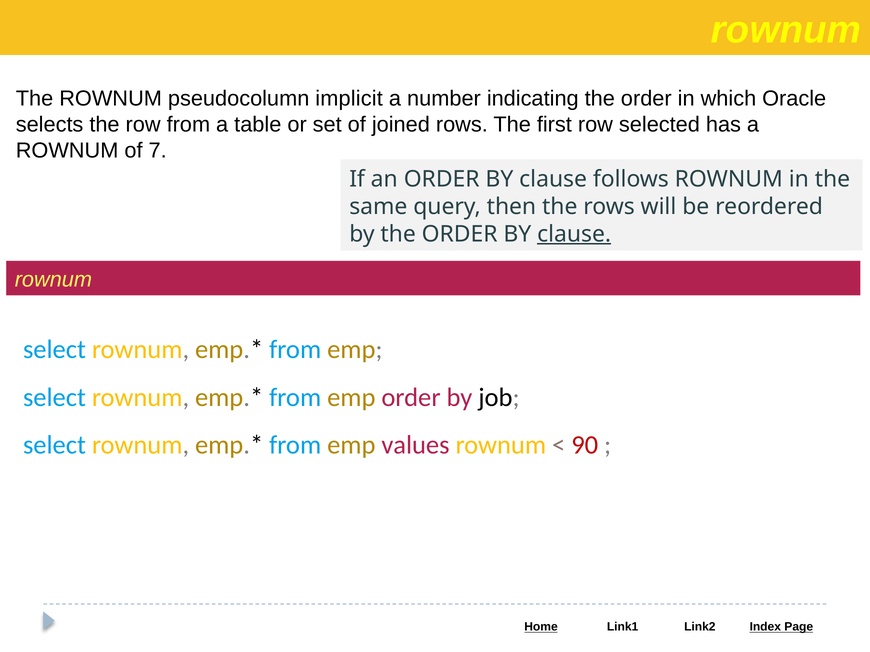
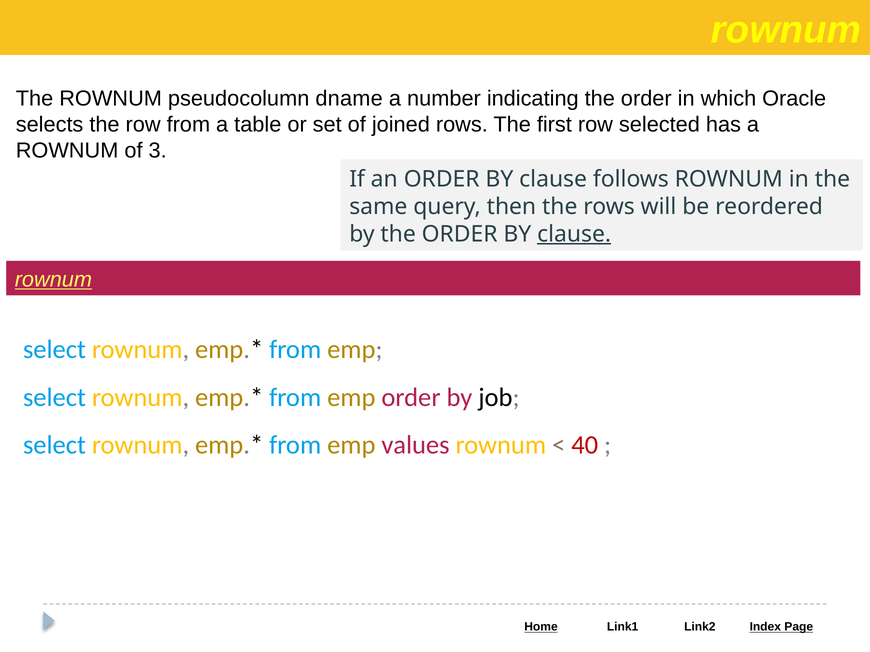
implicit: implicit -> dname (349, 99)
7: 7 -> 3 (158, 151)
rownum underline: none -> present (53, 280)
90: 90 -> 40 (585, 445)
